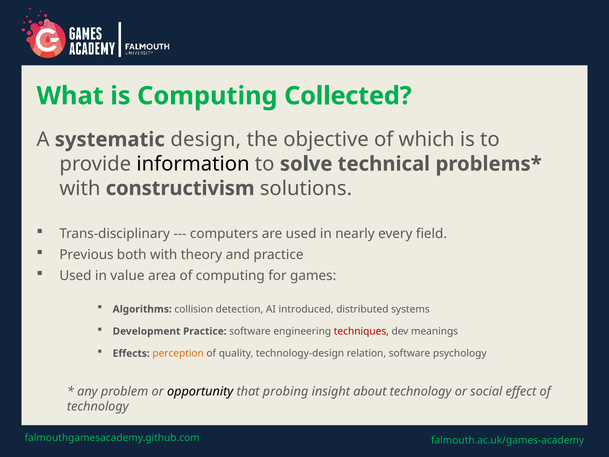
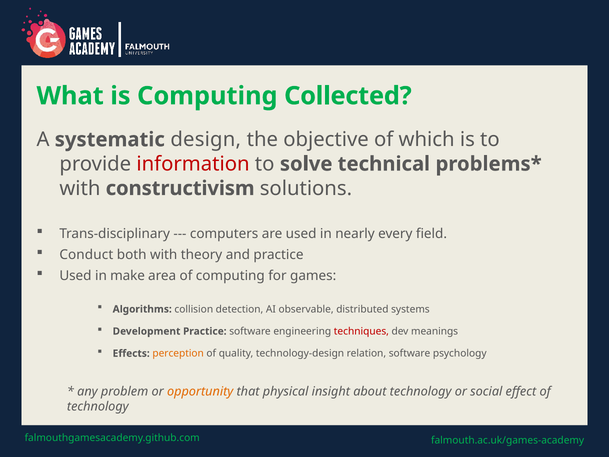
information colour: black -> red (193, 164)
Previous: Previous -> Conduct (86, 255)
value: value -> make (128, 276)
introduced: introduced -> observable (306, 309)
opportunity colour: black -> orange (200, 391)
probing: probing -> physical (286, 391)
